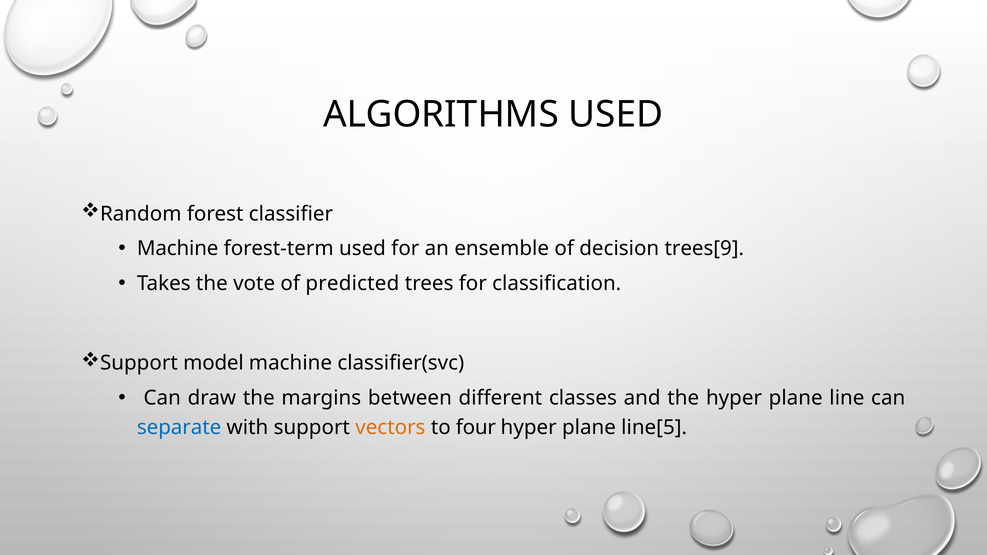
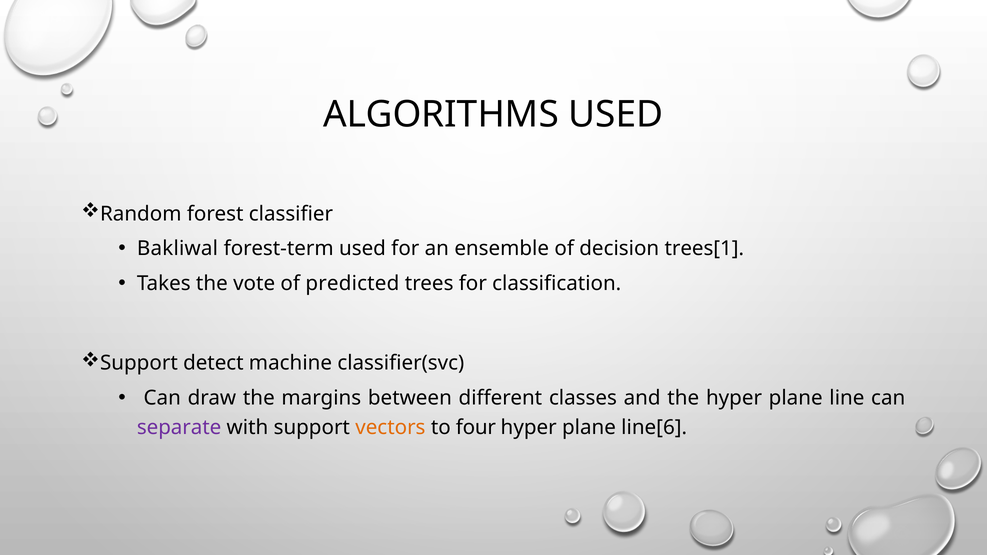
Machine: Machine -> Bakliwal (177, 249)
trees[9: trees[9 -> trees[1 (704, 249)
model: model -> detect (213, 363)
separate colour: blue -> purple (179, 428)
line[5: line[5 -> line[6 (654, 428)
